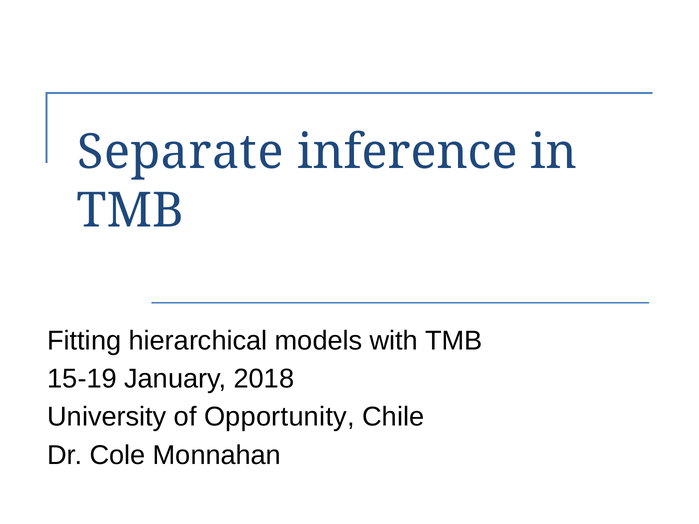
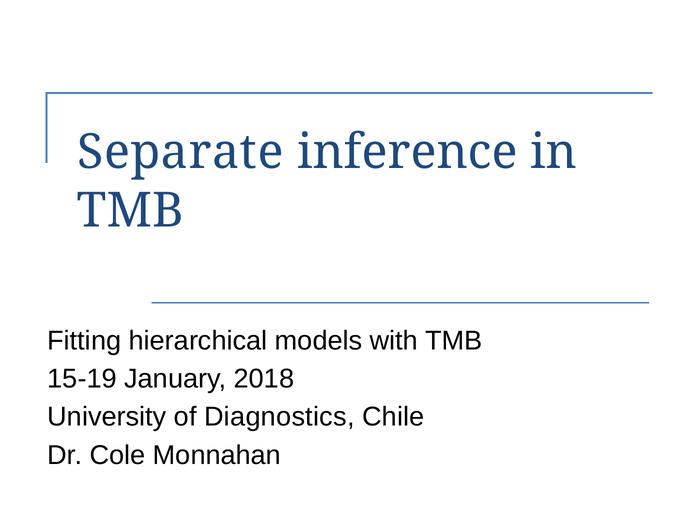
Opportunity: Opportunity -> Diagnostics (279, 417)
